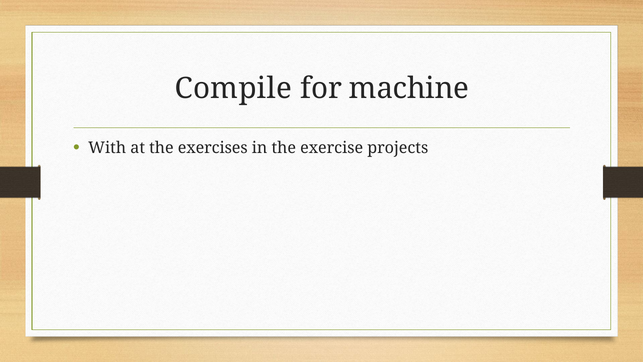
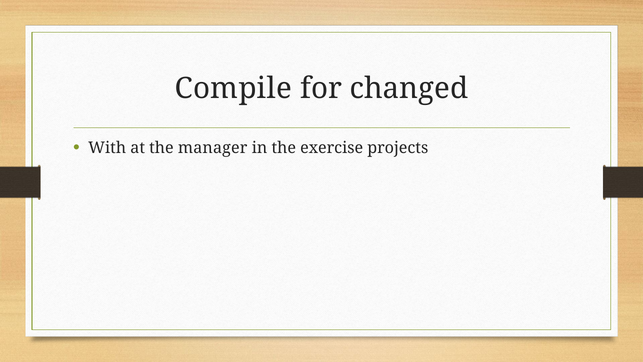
machine: machine -> changed (409, 88)
exercises: exercises -> manager (213, 148)
